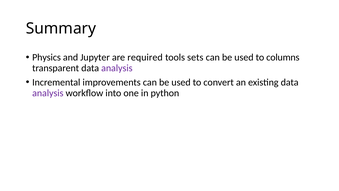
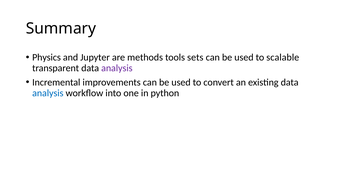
required: required -> methods (145, 57)
columns: columns -> scalable (283, 57)
analysis colour: purple -> blue (48, 93)
